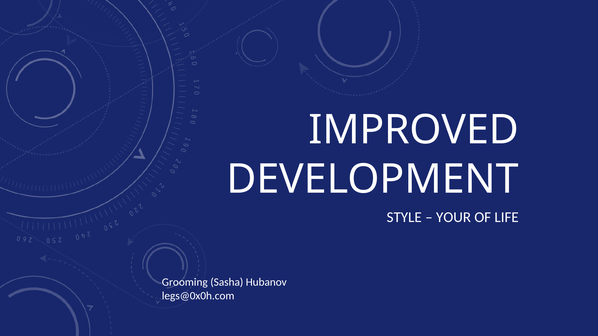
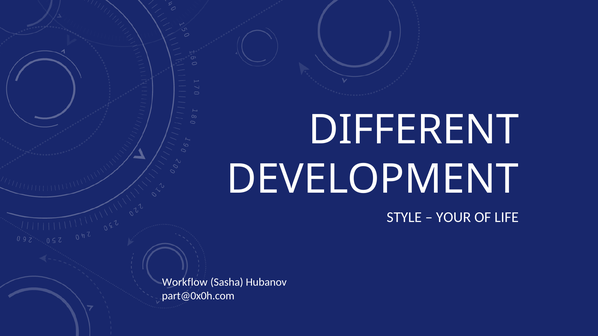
IMPROVED: IMPROVED -> DIFFERENT (414, 130)
Grooming: Grooming -> Workflow (185, 283)
legs@0x0h.com: legs@0x0h.com -> part@0x0h.com (198, 296)
